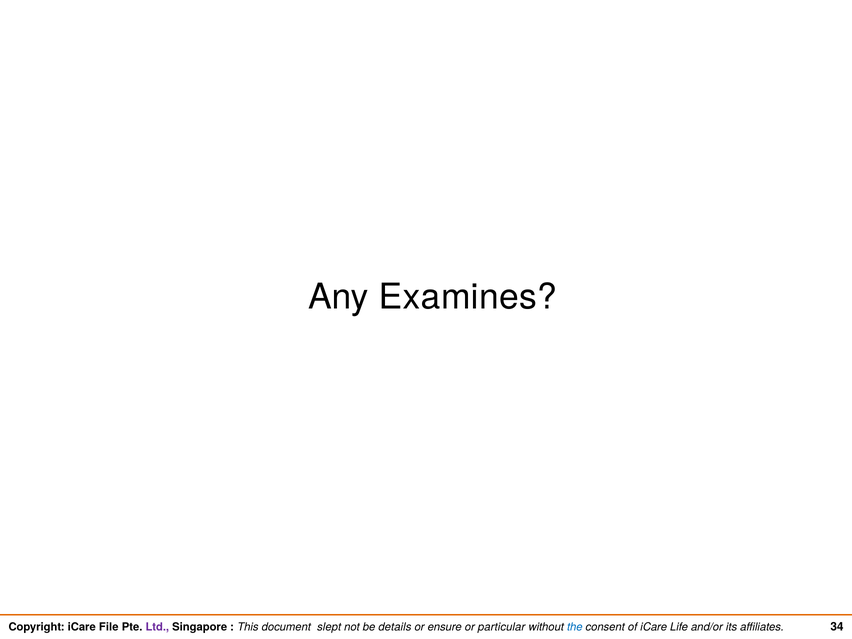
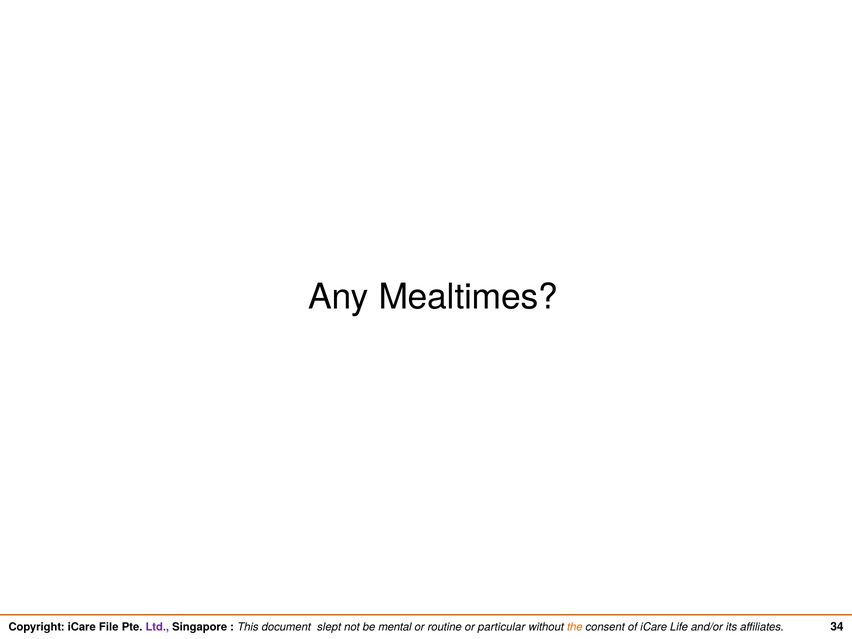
Examines: Examines -> Mealtimes (468, 297)
details: details -> mental (395, 627)
ensure: ensure -> routine (445, 627)
the colour: blue -> orange (575, 627)
